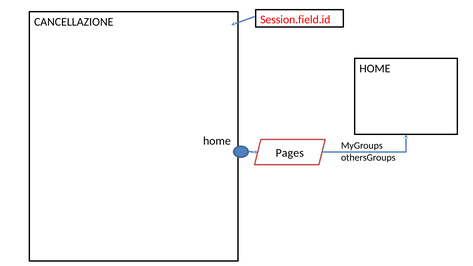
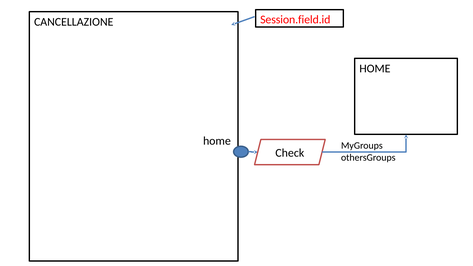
Pages: Pages -> Check (290, 153)
